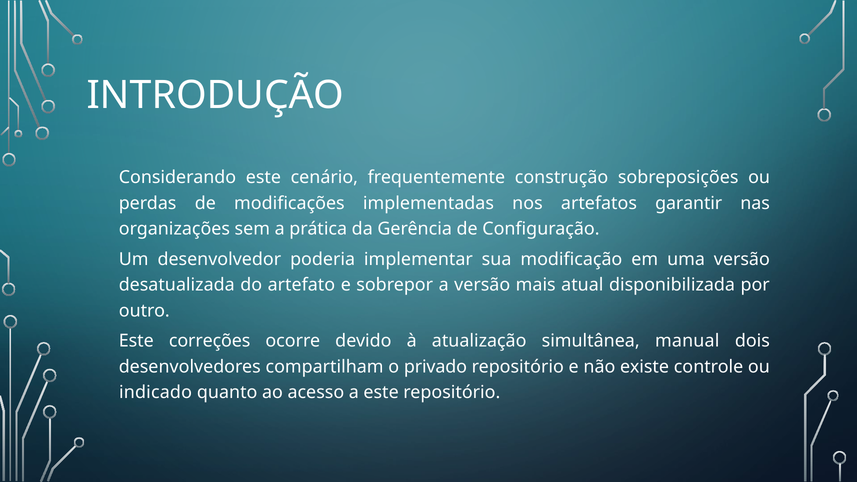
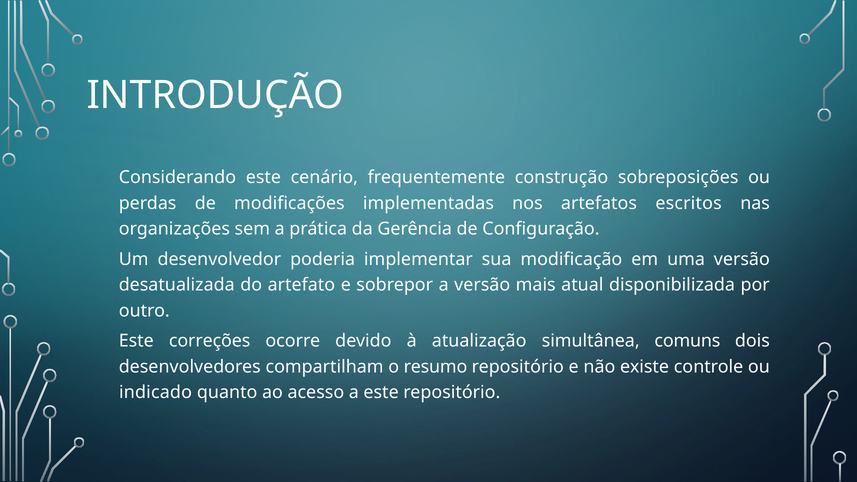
garantir: garantir -> escritos (689, 203)
manual: manual -> comuns (687, 341)
privado: privado -> resumo (435, 367)
